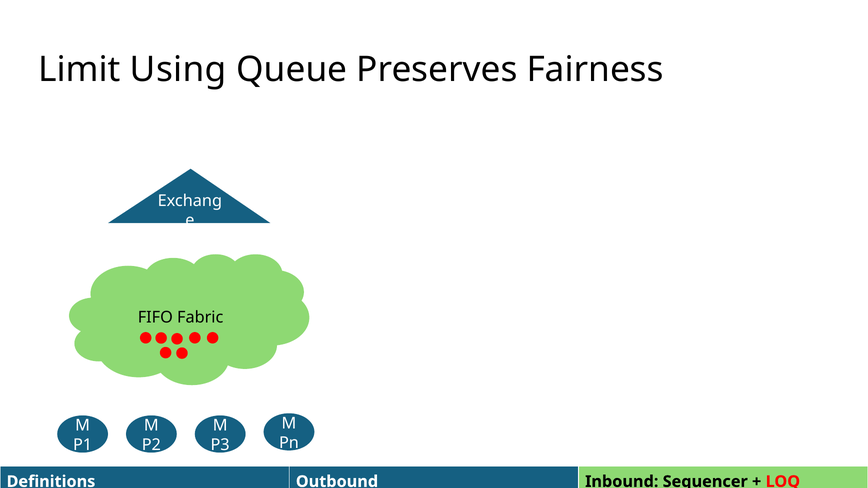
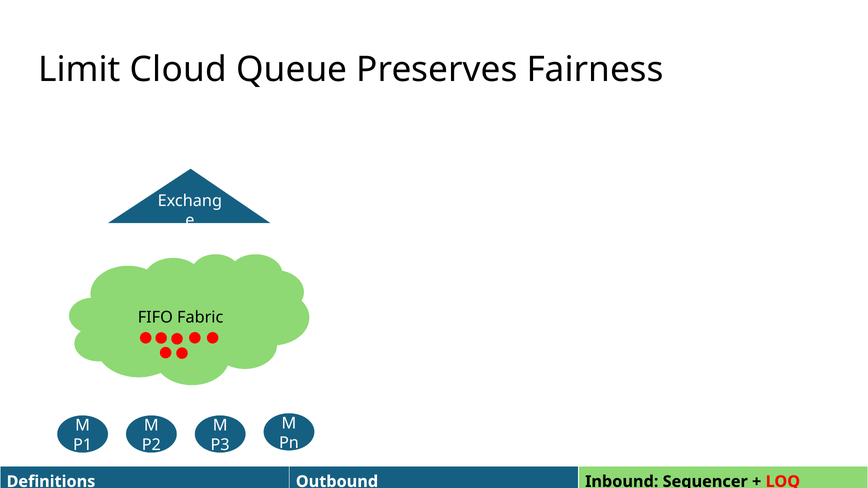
Using: Using -> Cloud (178, 70)
